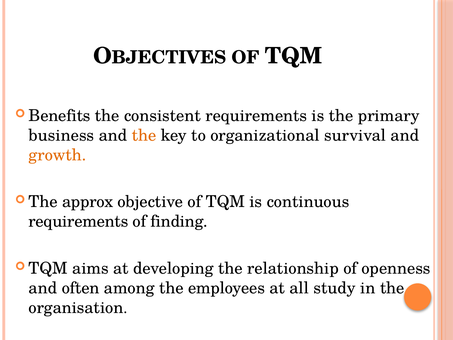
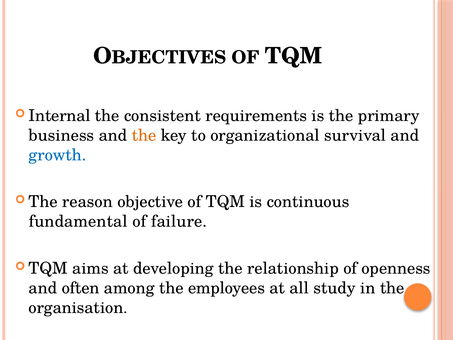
Benefits: Benefits -> Internal (60, 116)
growth colour: orange -> blue (58, 155)
approx: approx -> reason (88, 202)
requirements: requirements -> fundamental (78, 221)
finding: finding -> failure (179, 221)
